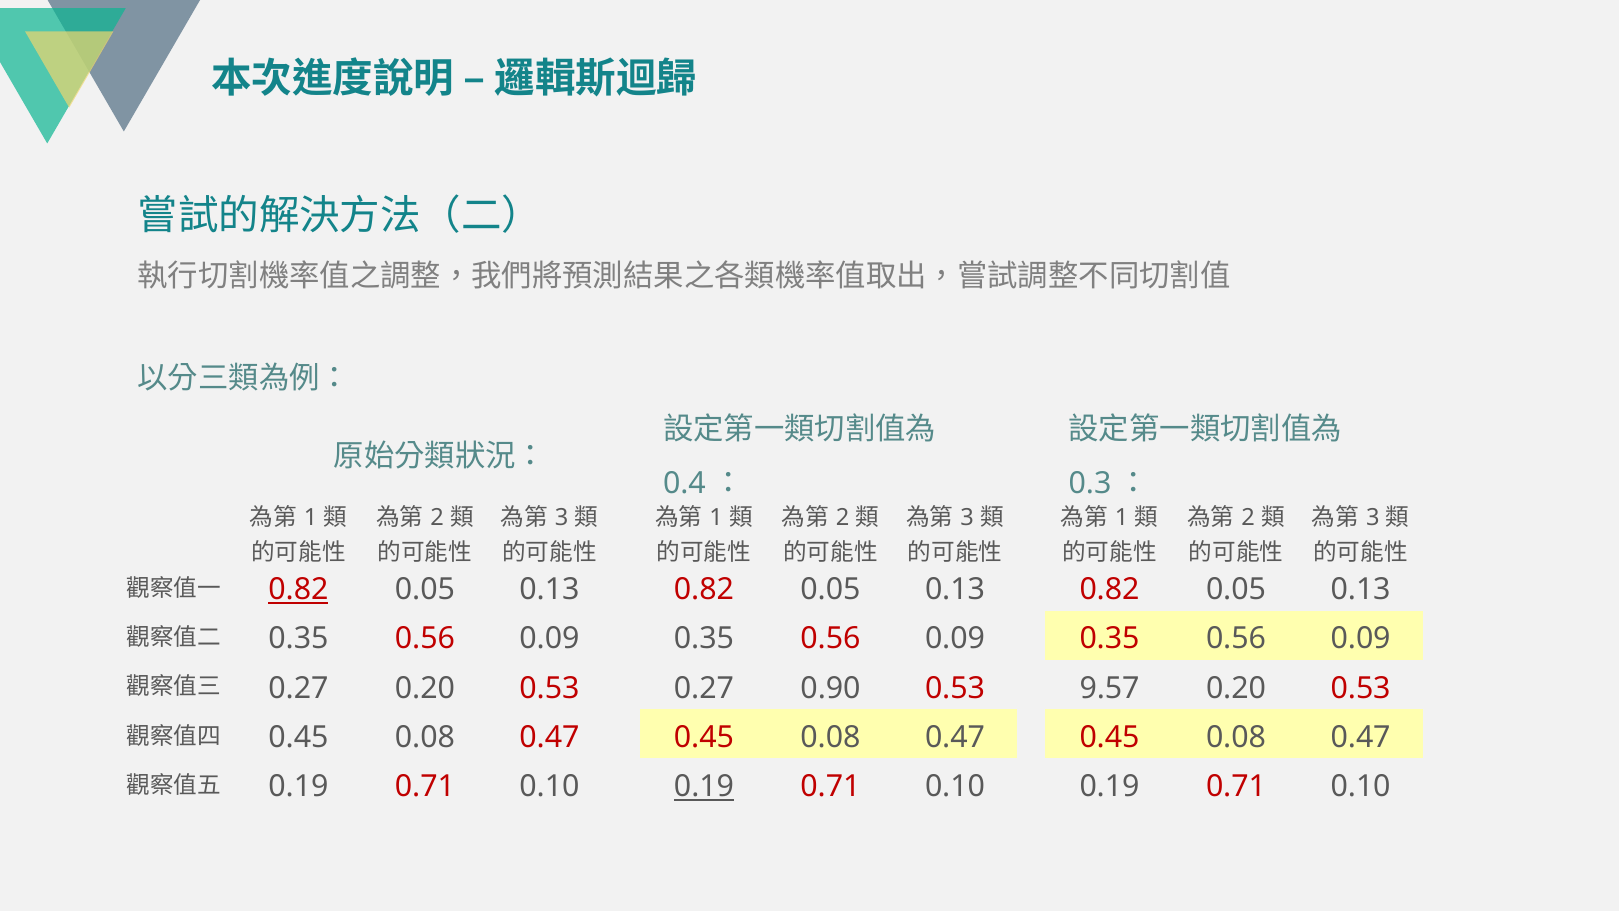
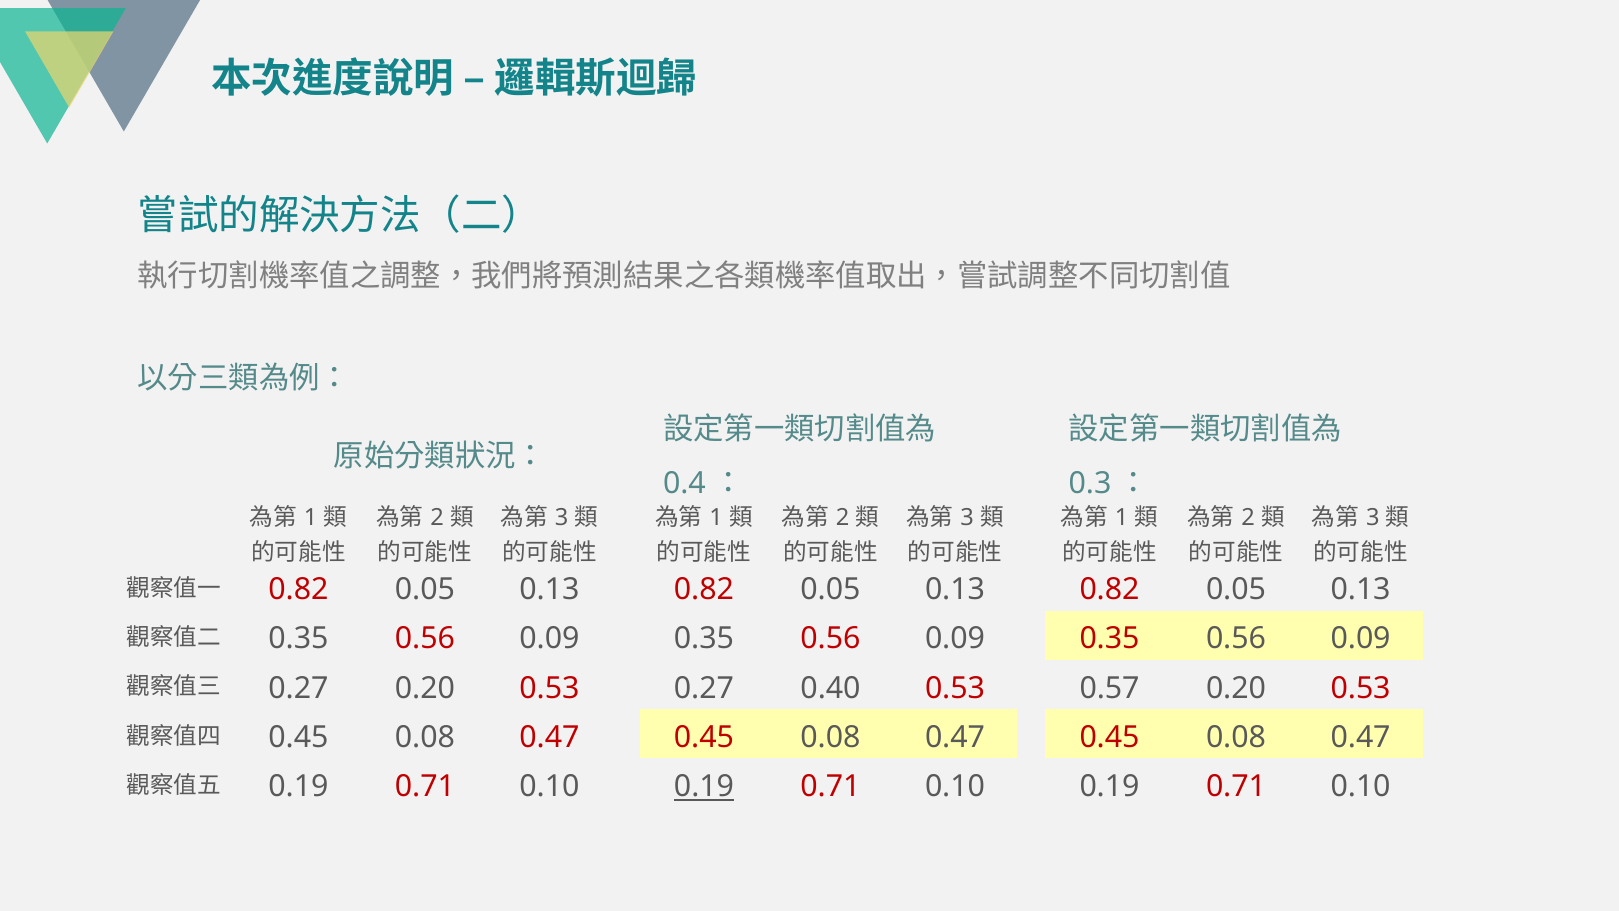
0.82 underline: present -> none (298, 590)
0.90: 0.90 -> 0.40 (830, 688)
9.57: 9.57 -> 0.57 (1110, 688)
